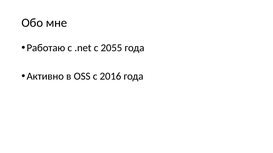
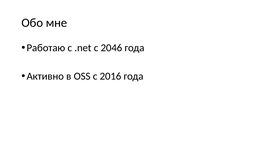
2055: 2055 -> 2046 (111, 48)
